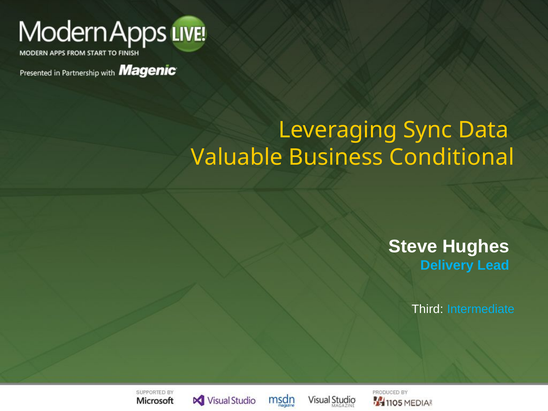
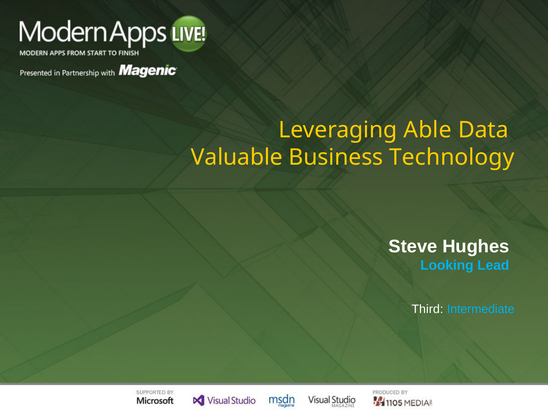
Sync: Sync -> Able (428, 130)
Conditional: Conditional -> Technology (452, 157)
Delivery: Delivery -> Looking (447, 265)
